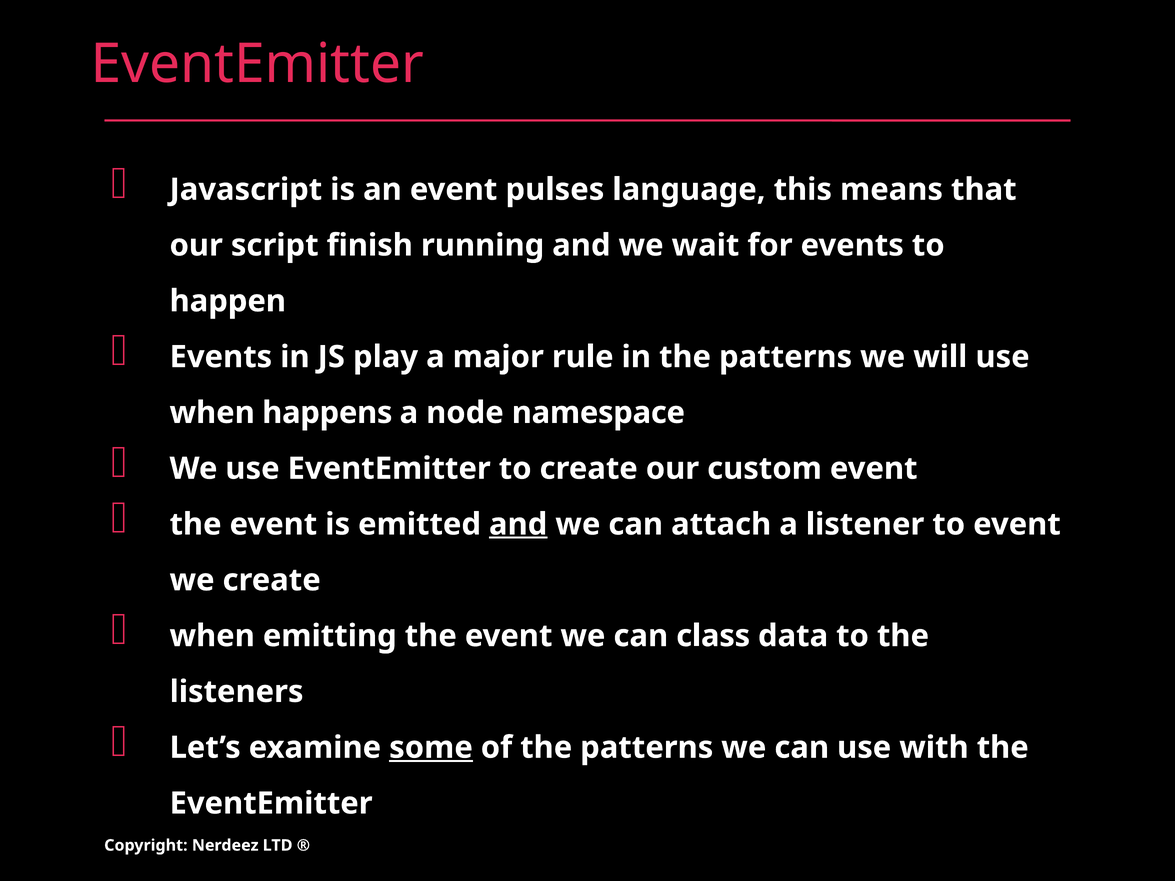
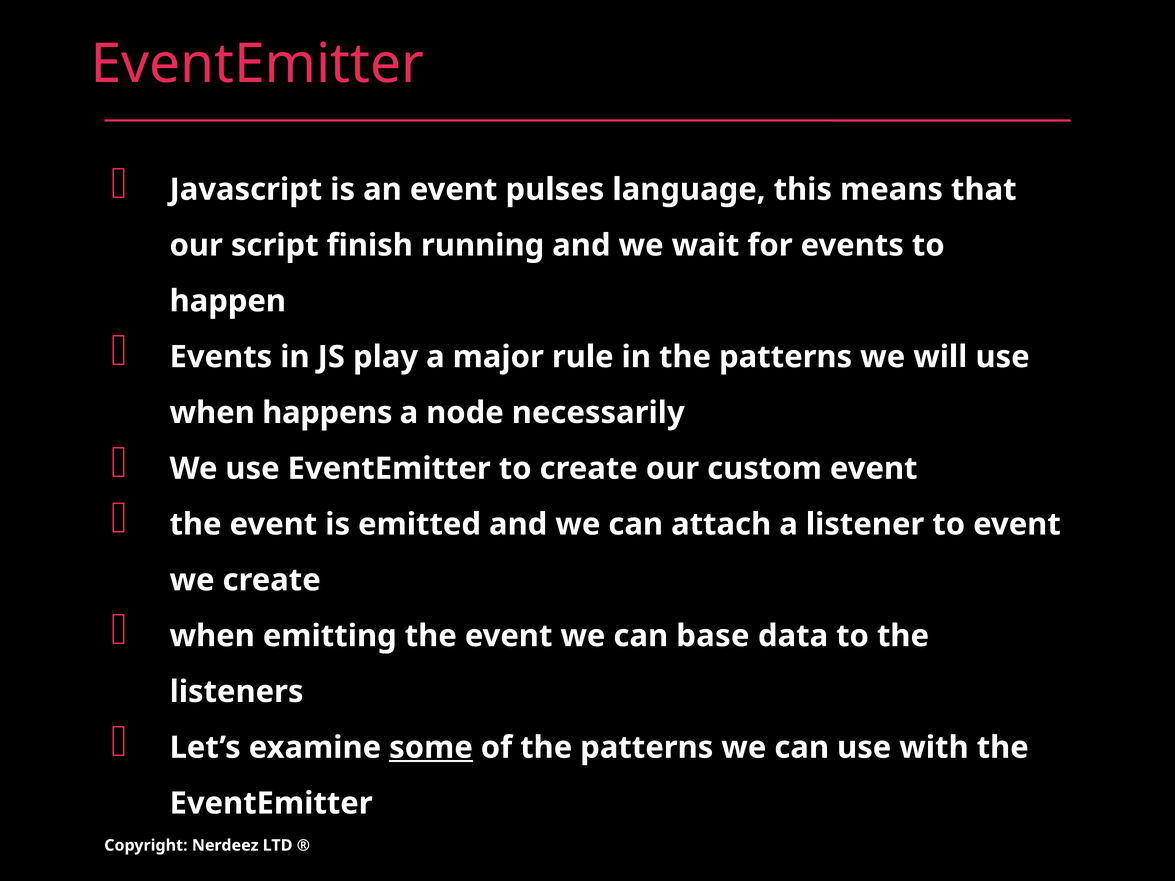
namespace: namespace -> necessarily (598, 413)
and underline: present -> none (518, 524)
class: class -> base (713, 636)
